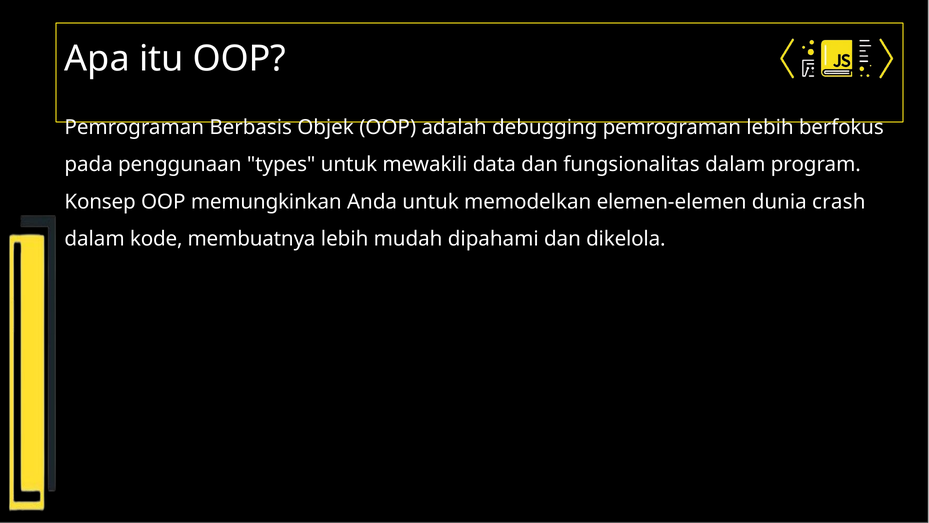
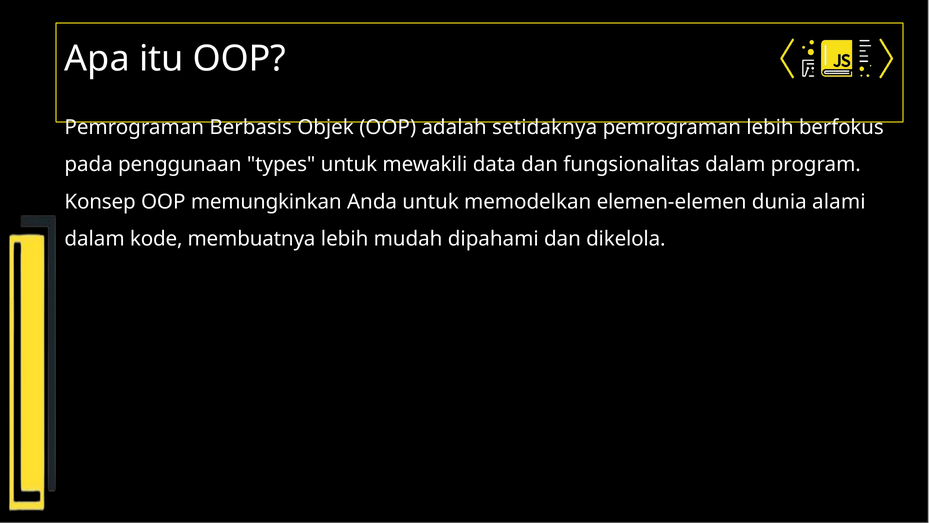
debugging: debugging -> setidaknya (545, 127)
crash: crash -> alami (839, 202)
